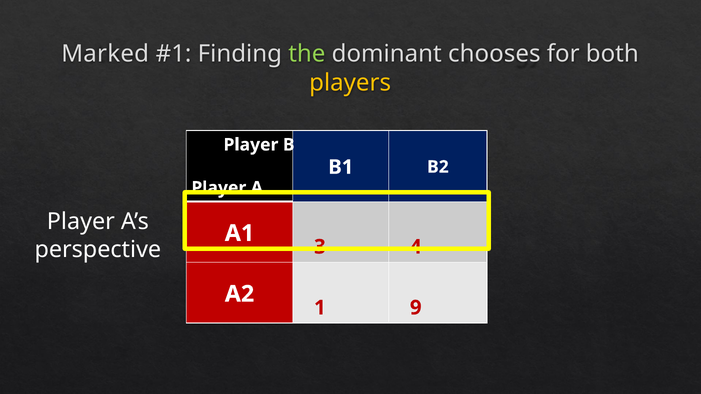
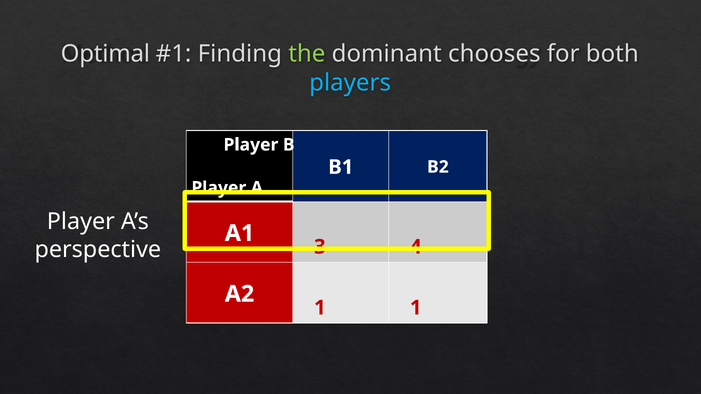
Marked: Marked -> Optimal (105, 54)
players colour: yellow -> light blue (350, 83)
1 9: 9 -> 1 (416, 308)
